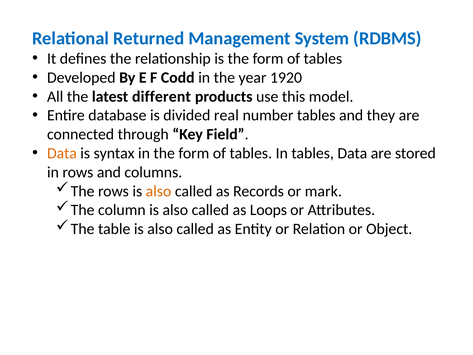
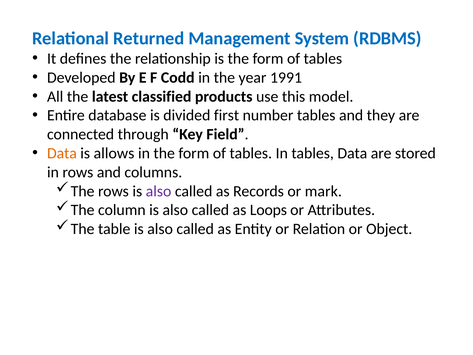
1920: 1920 -> 1991 (286, 78)
different: different -> classified (162, 96)
real: real -> first (227, 115)
syntax: syntax -> allows (114, 153)
also colour: orange -> purple (159, 191)
